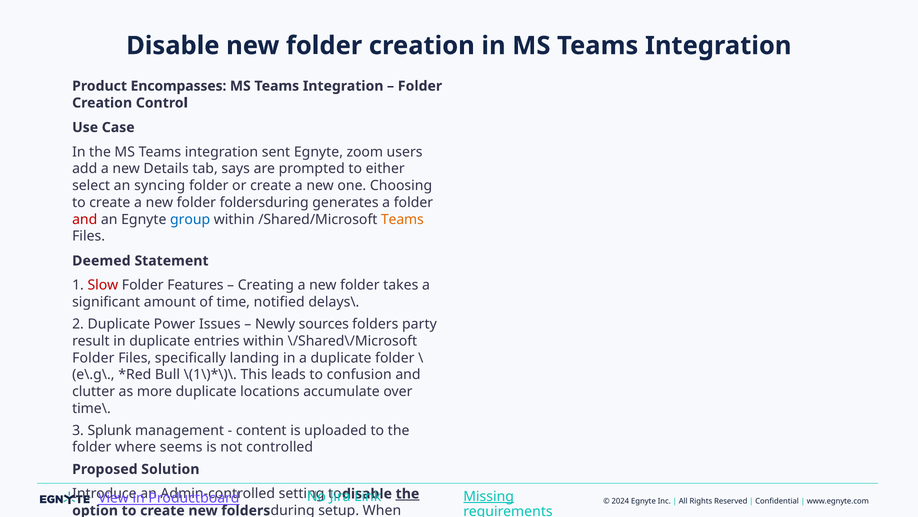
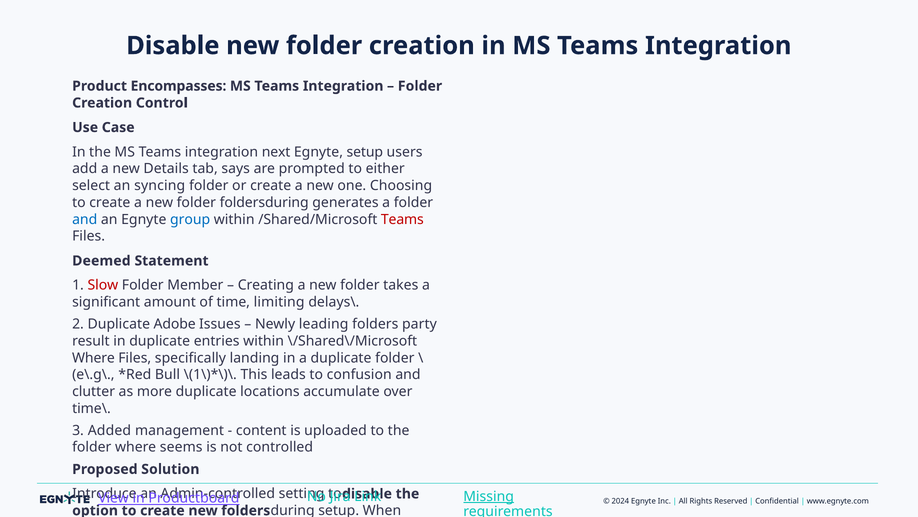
sent: sent -> next (276, 152)
Egnyte zoom: zoom -> setup (365, 152)
and colour: red -> blue (85, 219)
Teams colour: orange -> red (402, 219)
Features: Features -> Member (195, 285)
notified: notified -> limiting (279, 302)
Power: Power -> Adobe (175, 324)
sources: sources -> leading (324, 324)
Folder: Folder -> Where (93, 357)
Splunk: Splunk -> Added (109, 430)
the underline: present -> none (407, 493)
